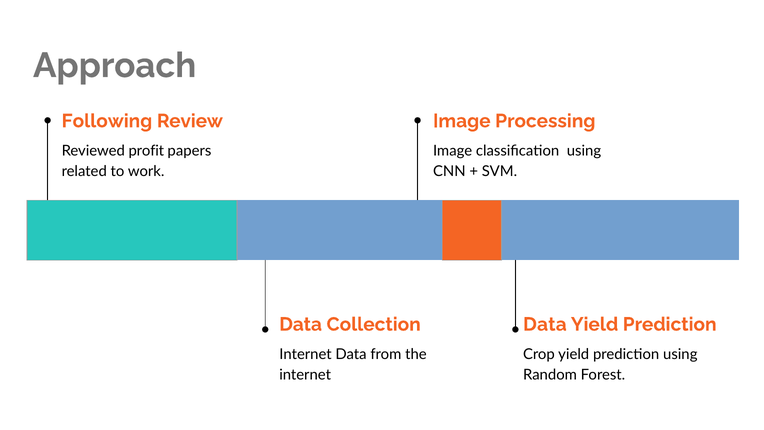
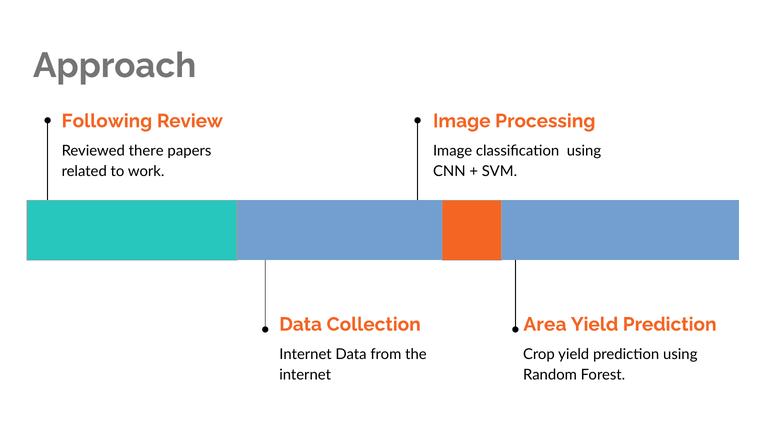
profit: profit -> there (146, 151)
Data: Data -> Area (545, 324)
